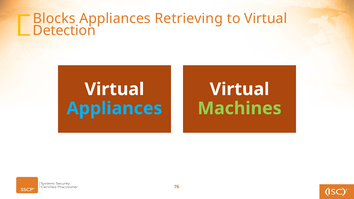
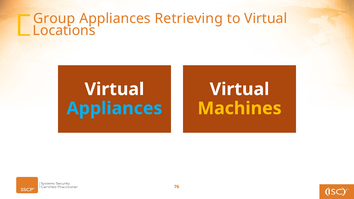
Blocks: Blocks -> Group (54, 18)
Detection: Detection -> Locations (64, 31)
Machines colour: light green -> yellow (240, 108)
